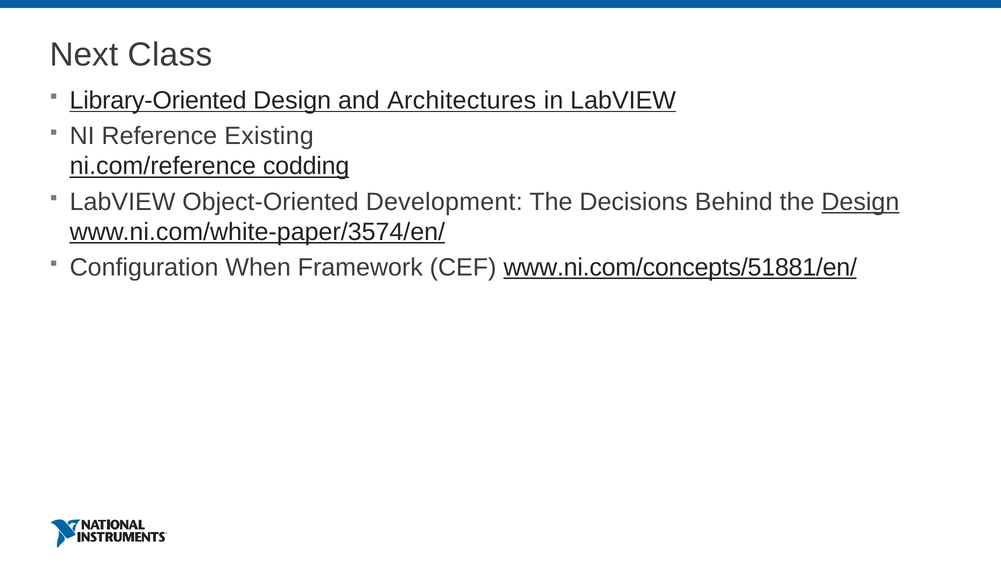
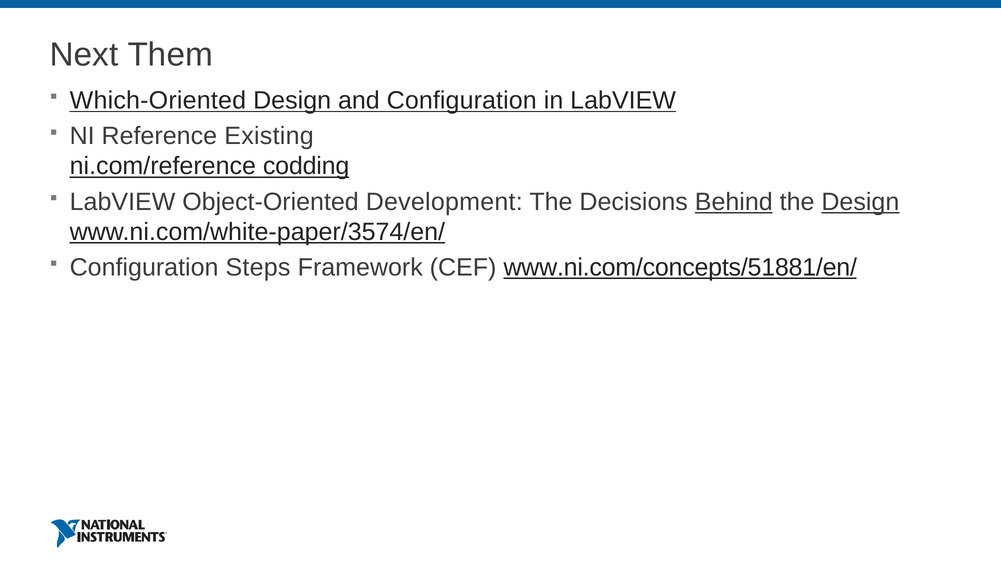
Class: Class -> Them (170, 55)
Library-Oriented: Library-Oriented -> Which-Oriented (158, 101)
and Architectures: Architectures -> Configuration (462, 101)
Behind underline: none -> present (734, 202)
When: When -> Steps (258, 267)
